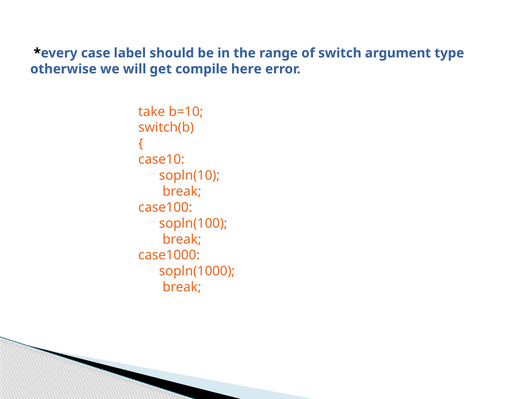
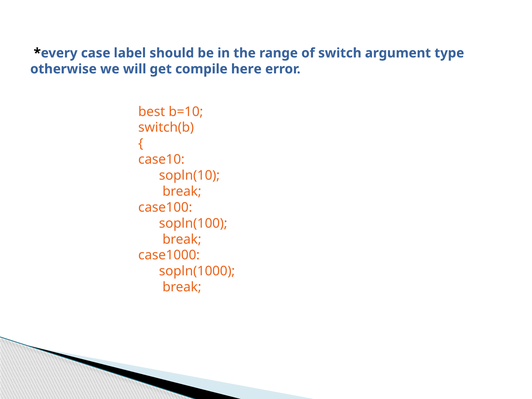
take: take -> best (152, 112)
